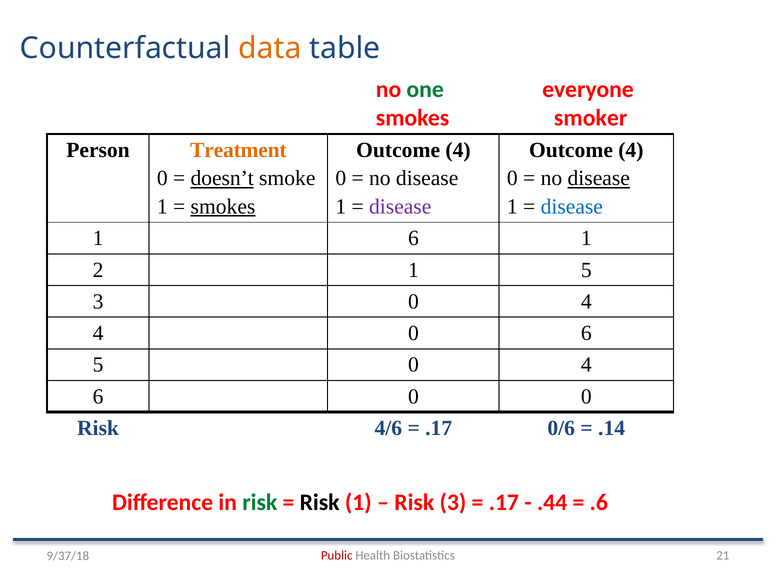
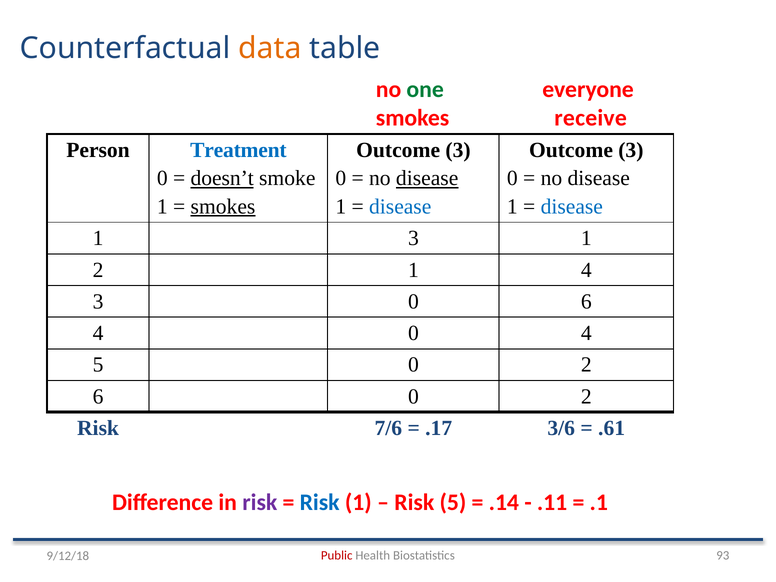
smoker: smoker -> receive (591, 118)
Treatment colour: orange -> blue (238, 150)
4: 4 -> 3 (458, 150)
4: 4 -> 3 (631, 150)
disease underline: none -> present (427, 178)
disease underline: present -> none (599, 178)
disease colour: purple -> blue (400, 207)
1 6: 6 -> 3 (413, 238)
1 5: 5 -> 4 (586, 270)
3 0 4: 4 -> 6 (586, 302)
0 6: 6 -> 4 (586, 333)
5 0 4: 4 -> 2 (586, 365)
6 0 0: 0 -> 2 (586, 396)
4/6: 4/6 -> 7/6 (388, 428)
0/6: 0/6 -> 3/6 (561, 428)
.14: .14 -> .61 (612, 428)
risk colour: green -> purple (260, 502)
Risk colour: black -> blue (320, 502)
Risk 3: 3 -> 5 (453, 502)
.17: .17 -> .14 (504, 502)
.44: .44 -> .11 (552, 502)
.6: .6 -> .1 (599, 502)
21: 21 -> 93 (723, 556)
9/37/18: 9/37/18 -> 9/12/18 (68, 556)
